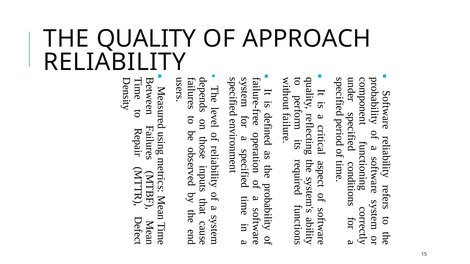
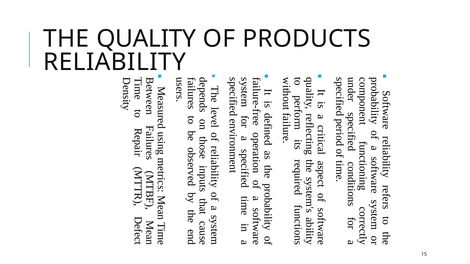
APPROACH: APPROACH -> PRODUCTS (307, 39)
